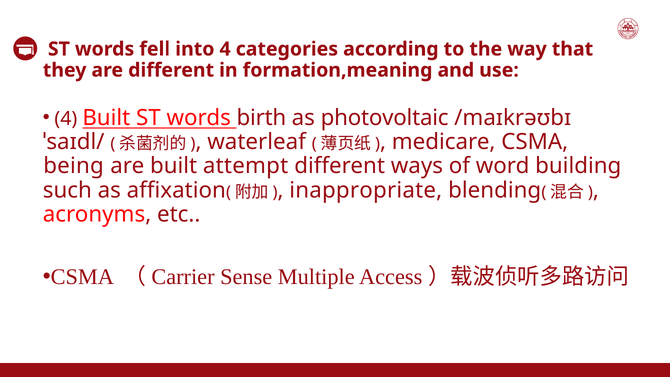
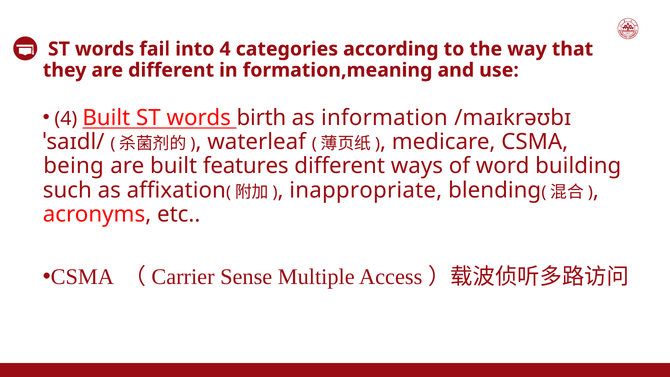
fell: fell -> fail (155, 49)
photovoltaic: photovoltaic -> information (384, 118)
attempt: attempt -> features (246, 166)
